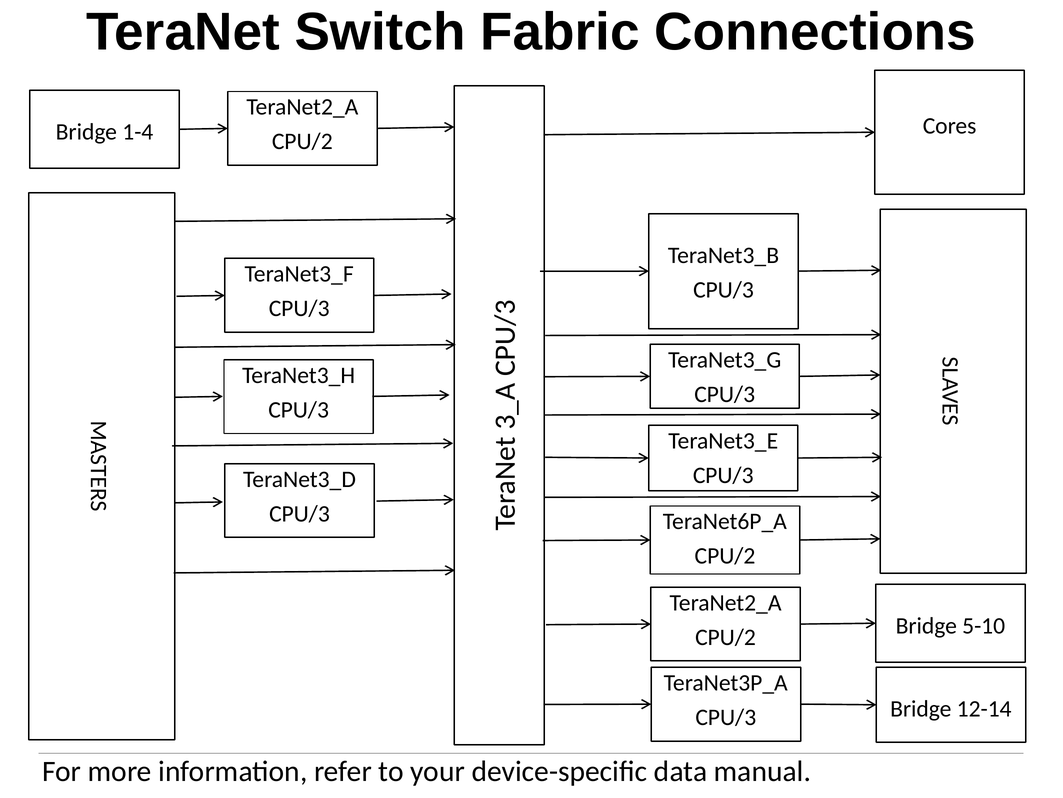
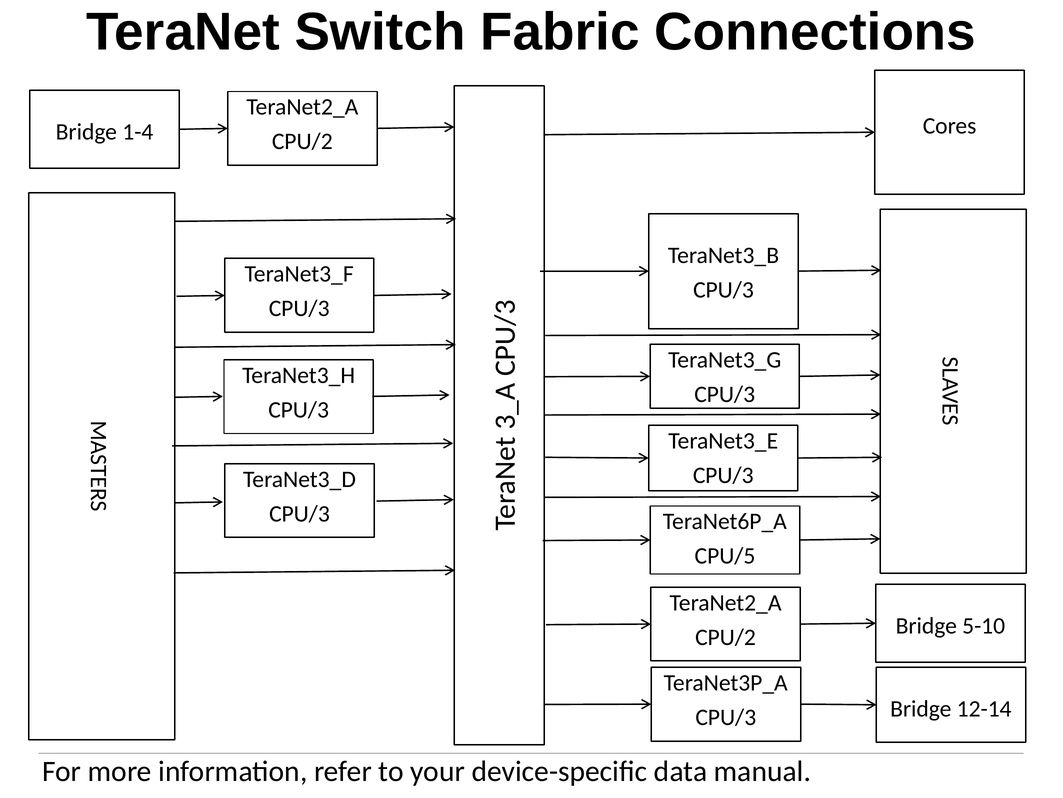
CPU/2: CPU/2 -> CPU/5 (725, 556)
